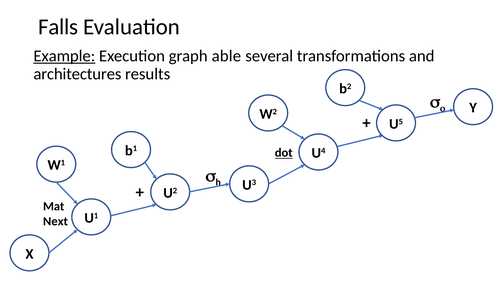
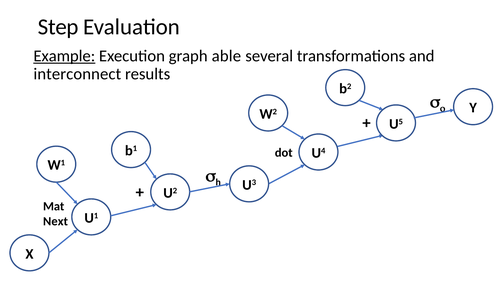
Falls: Falls -> Step (58, 27)
architectures: architectures -> interconnect (77, 74)
dot underline: present -> none (284, 153)
